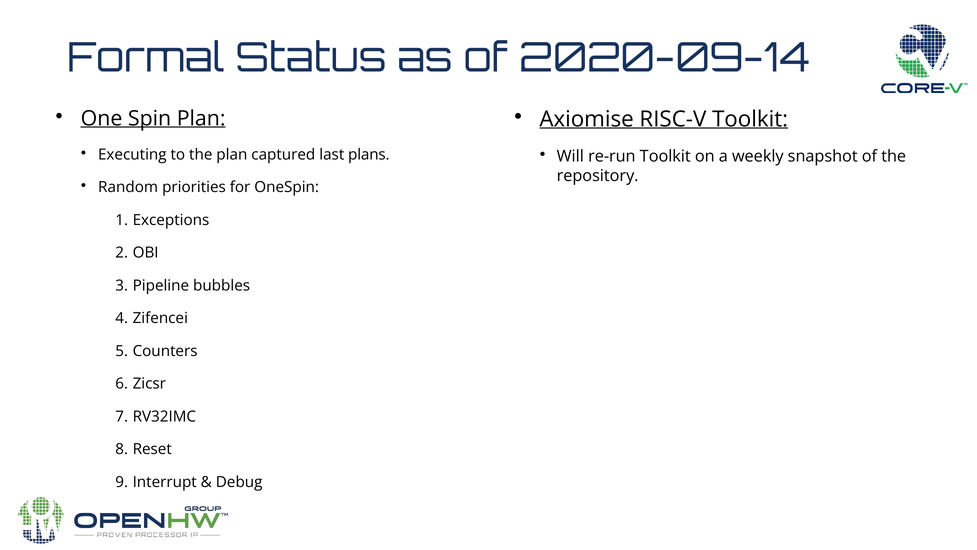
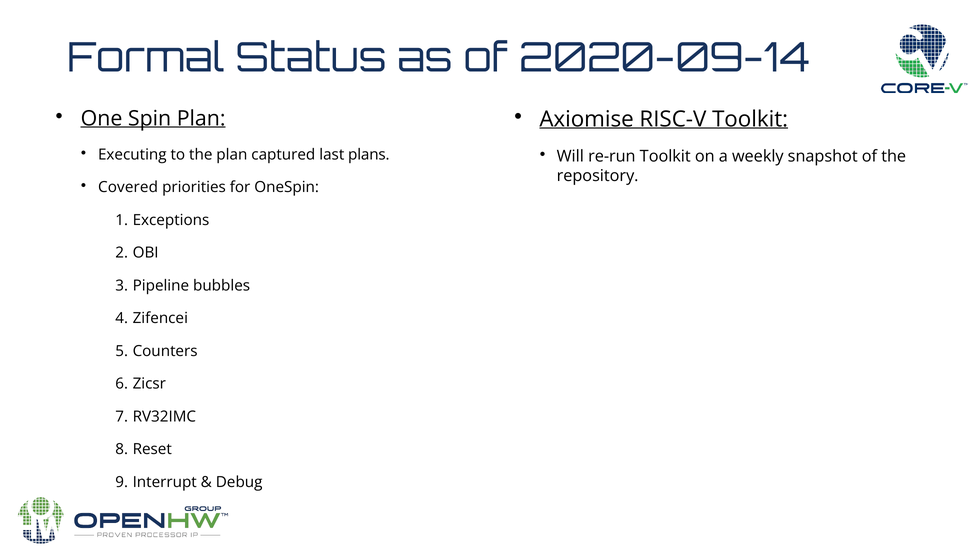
Random: Random -> Covered (128, 187)
